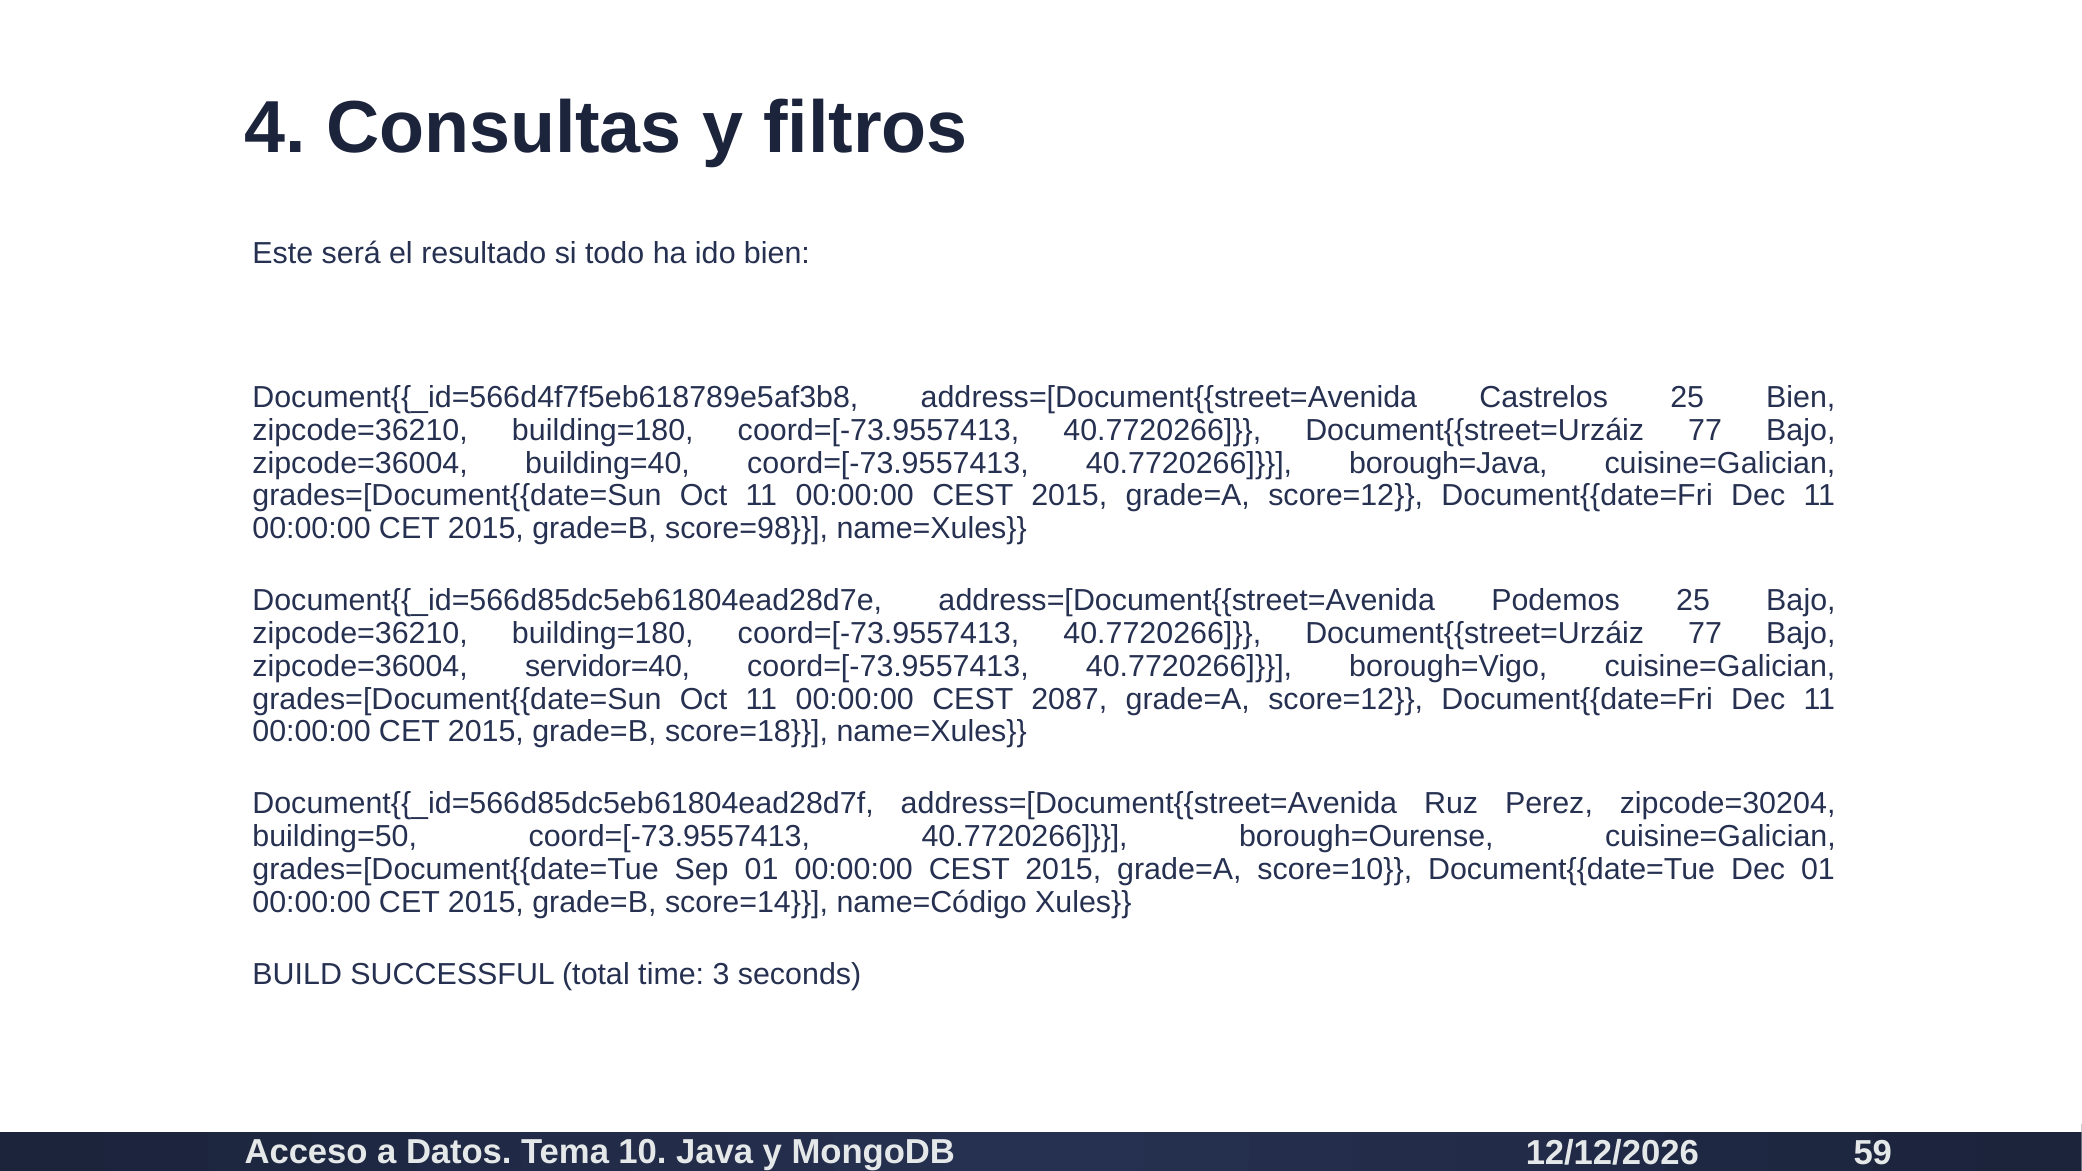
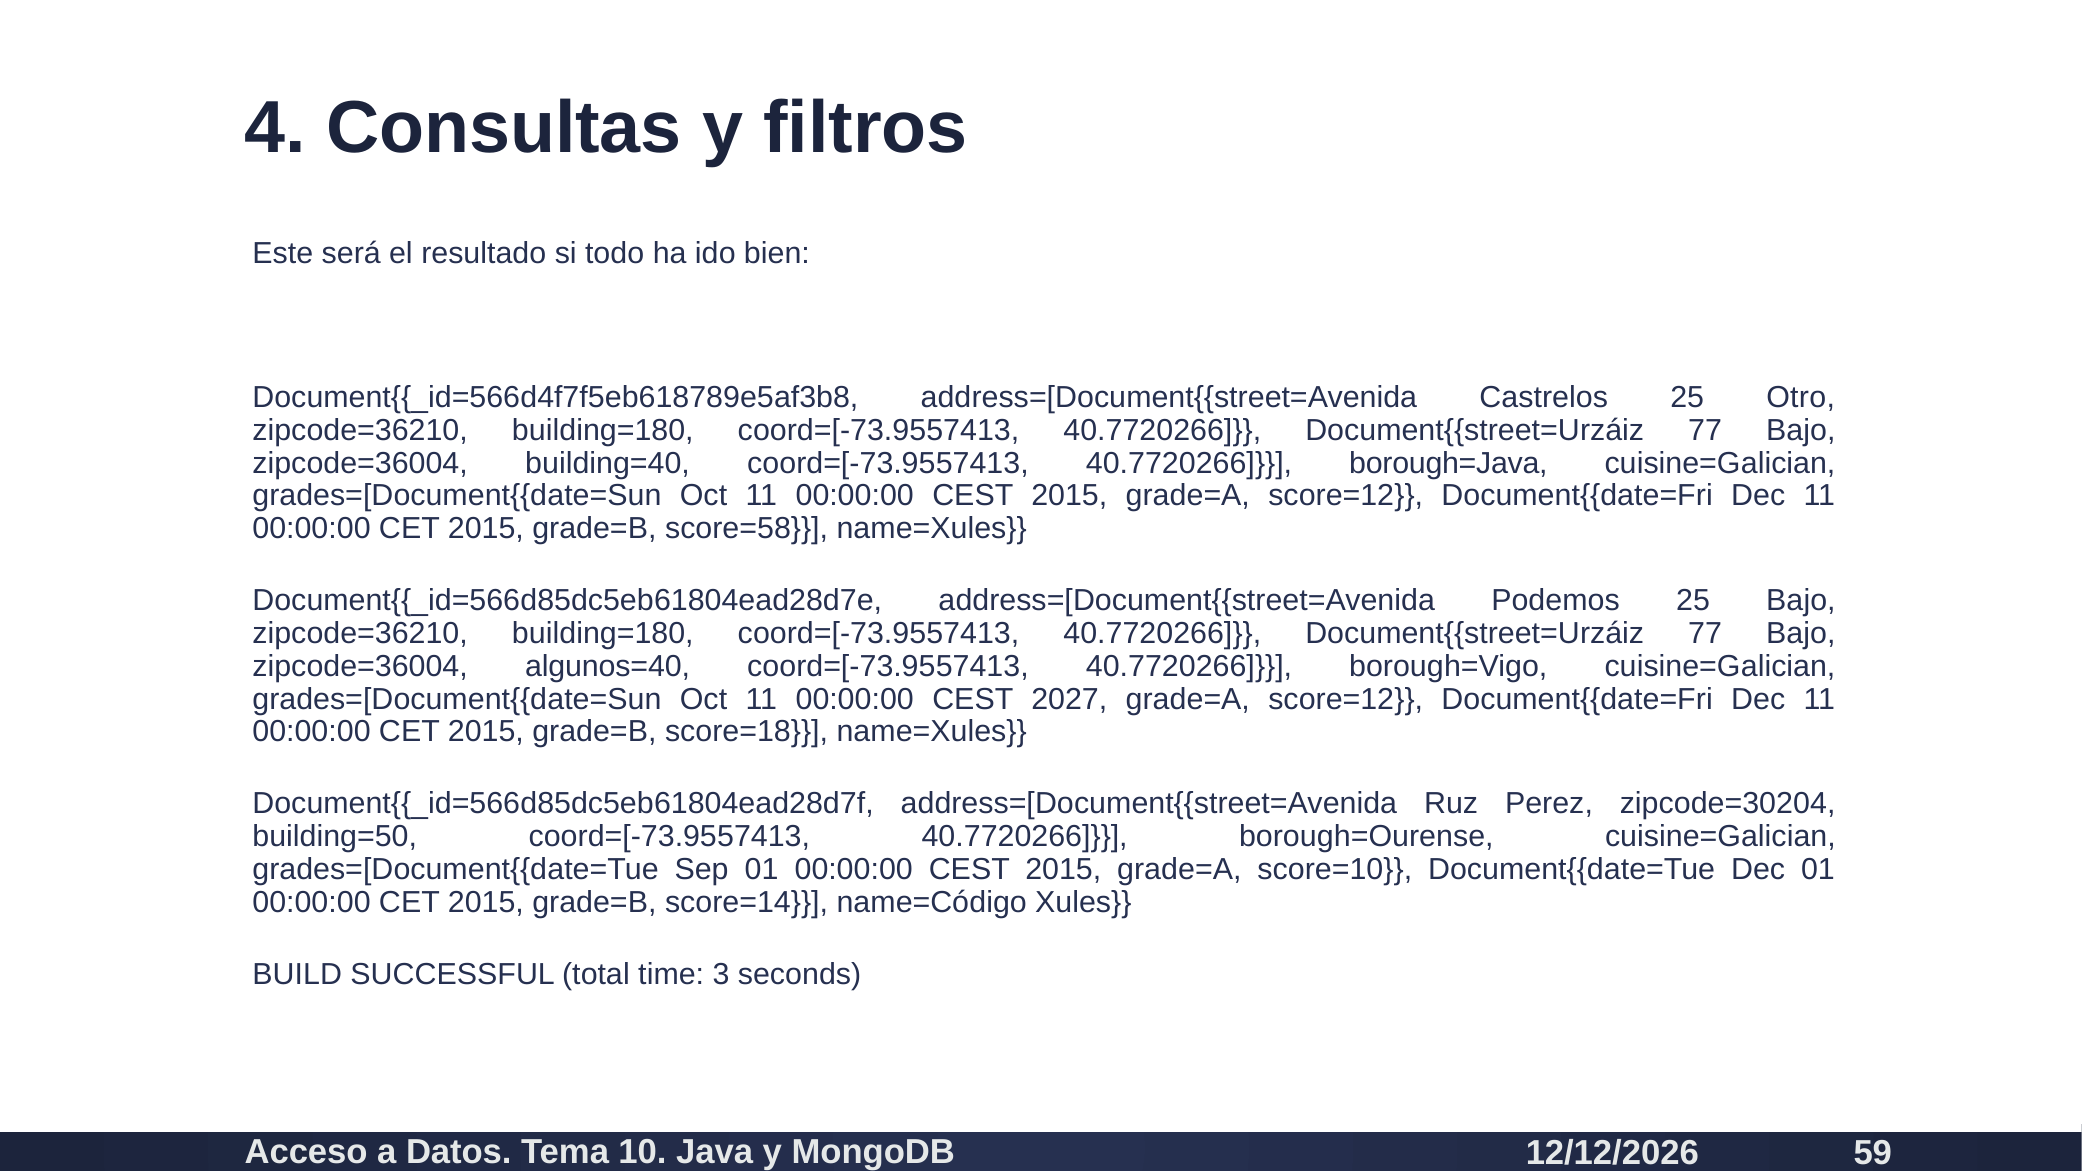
25 Bien: Bien -> Otro (1801, 397)
score=98: score=98 -> score=58 (747, 529)
servidor=40: servidor=40 -> algunos=40 (607, 666)
2087: 2087 -> 2027 (1069, 699)
